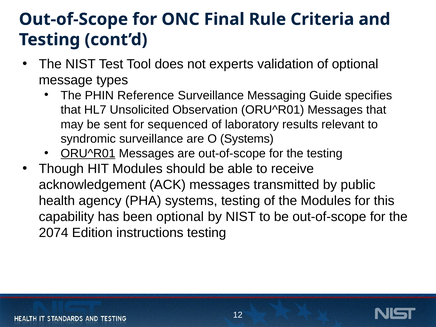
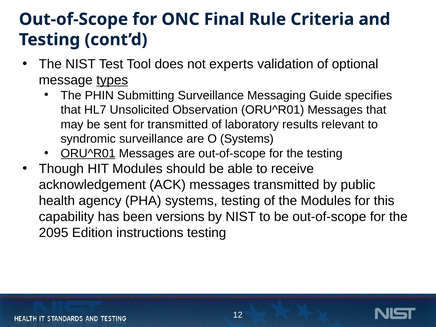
types underline: none -> present (112, 80)
Reference: Reference -> Submitting (146, 95)
for sequenced: sequenced -> transmitted (178, 124)
been optional: optional -> versions (180, 217)
2074: 2074 -> 2095 (54, 233)
